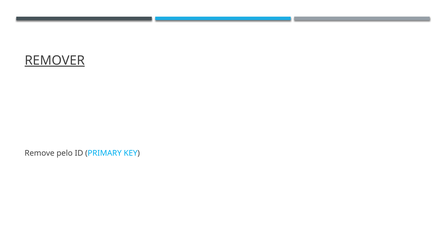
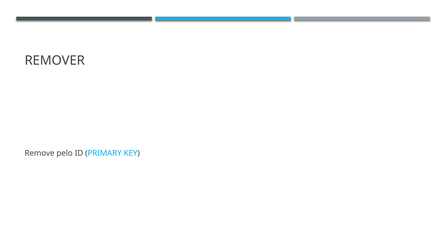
REMOVER underline: present -> none (55, 61)
